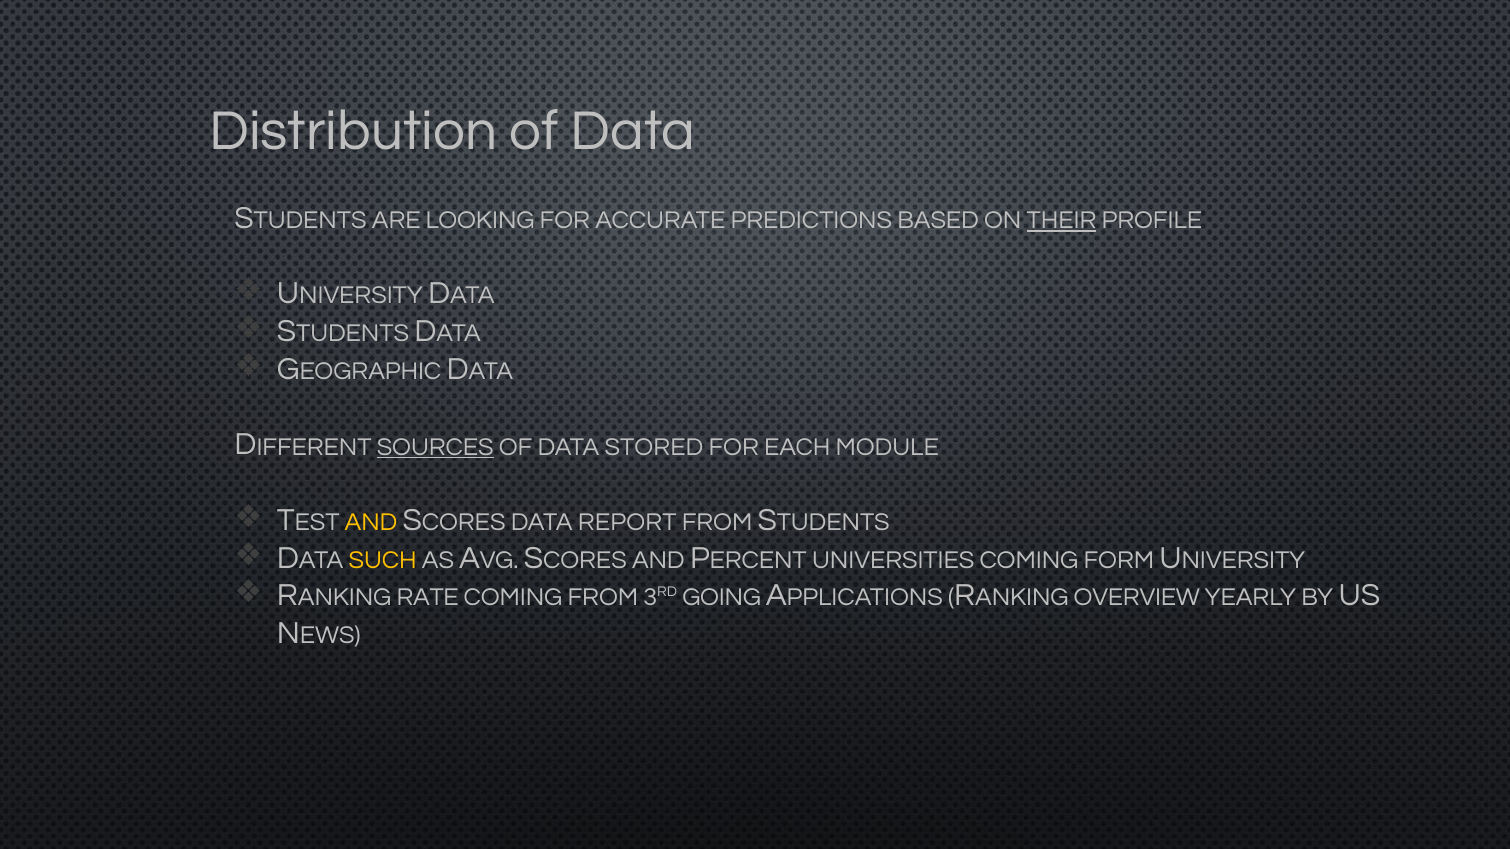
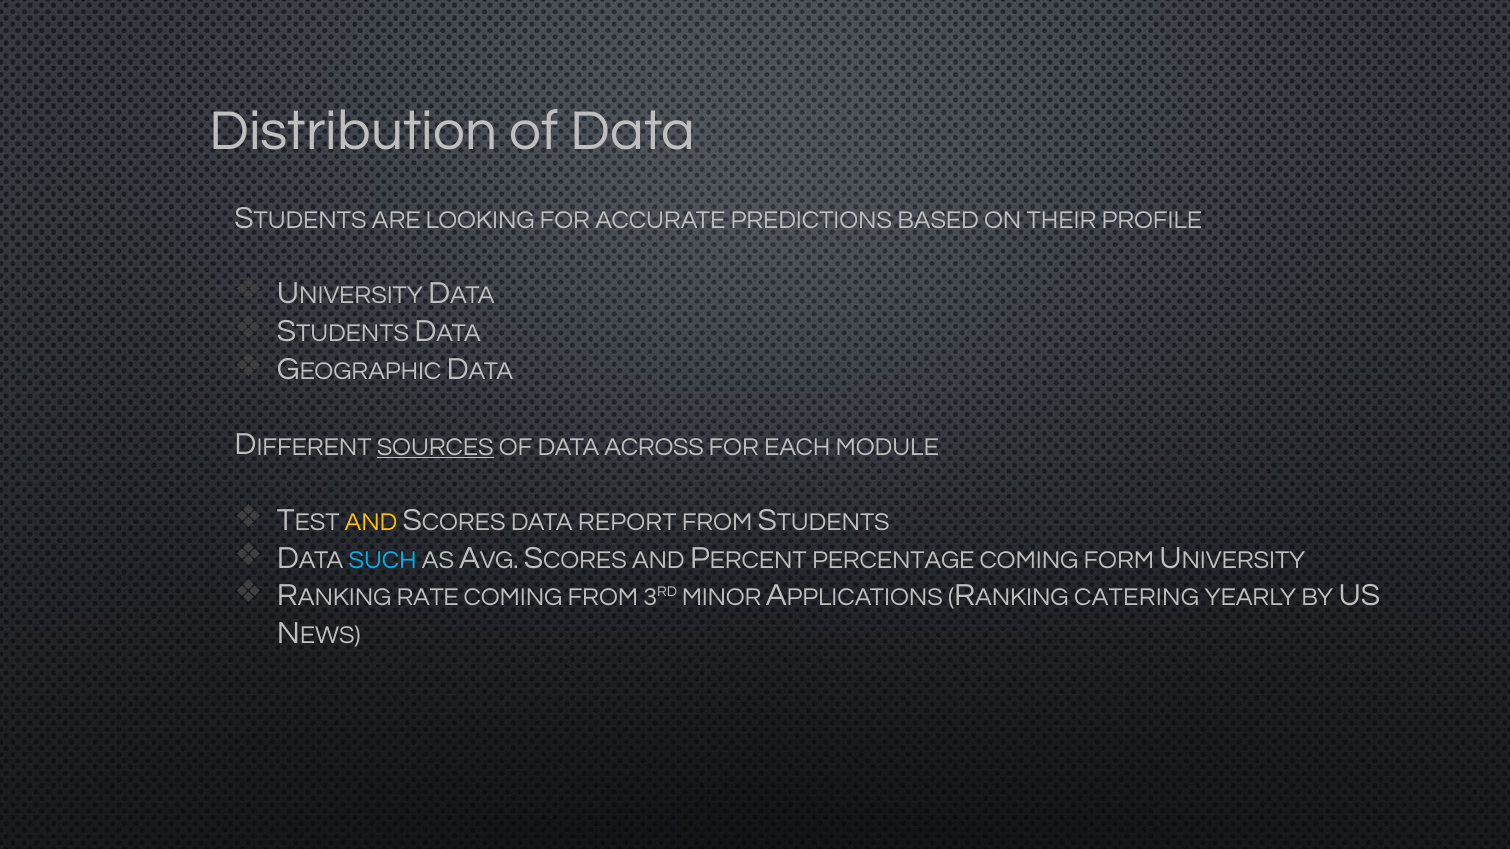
THEIR underline: present -> none (1062, 220)
STORED: STORED -> ACROSS (654, 447)
SUCH colour: yellow -> light blue (383, 560)
UNIVERSITIES: UNIVERSITIES -> PERCENTAGE (893, 560)
GOING: GOING -> MINOR (722, 598)
OVERVIEW: OVERVIEW -> CATERING (1137, 598)
